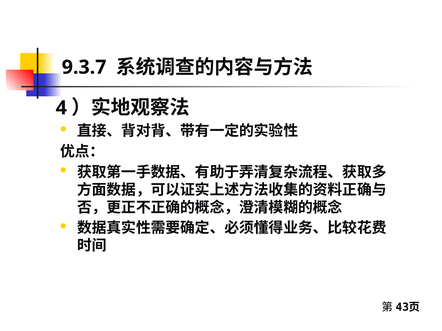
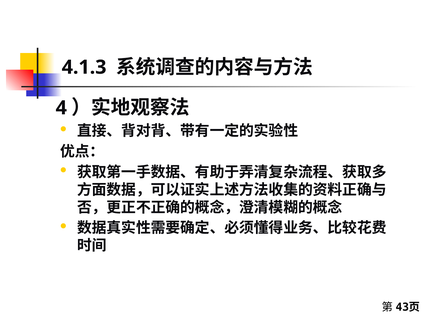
9.3.7: 9.3.7 -> 4.1.3 (84, 67)
